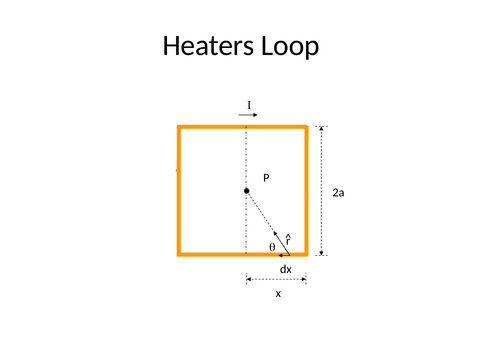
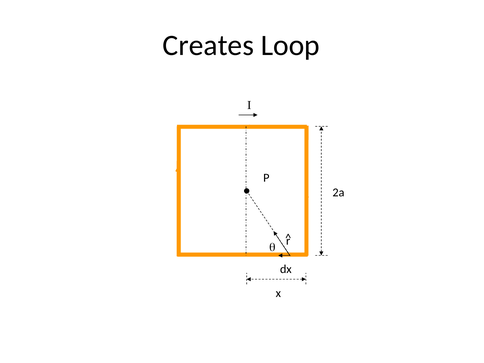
Heaters: Heaters -> Creates (208, 45)
